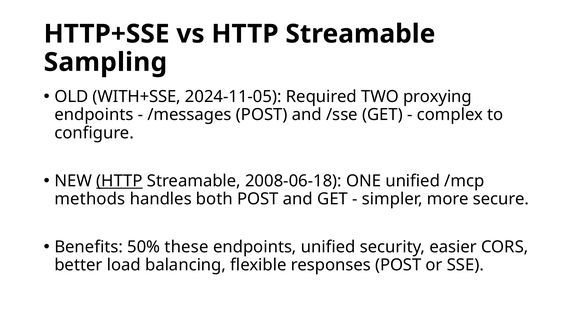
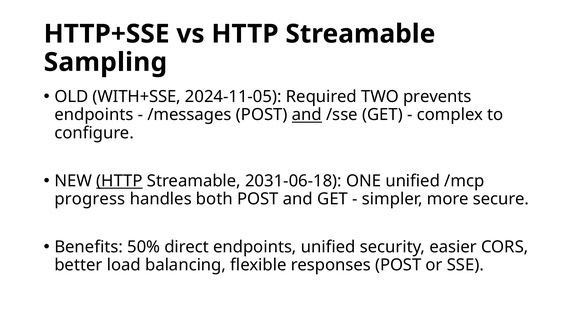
proxying: proxying -> prevents (437, 97)
and underline: none -> present (307, 115)
2008-06-18: 2008-06-18 -> 2031-06-18 (293, 181)
methods: methods -> progress (90, 199)
these: these -> direct (187, 247)
